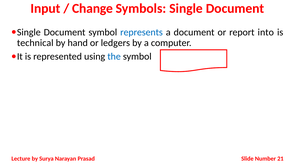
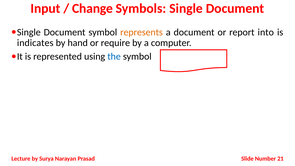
represents colour: blue -> orange (142, 32)
technical: technical -> indicates (35, 43)
ledgers: ledgers -> require (115, 43)
